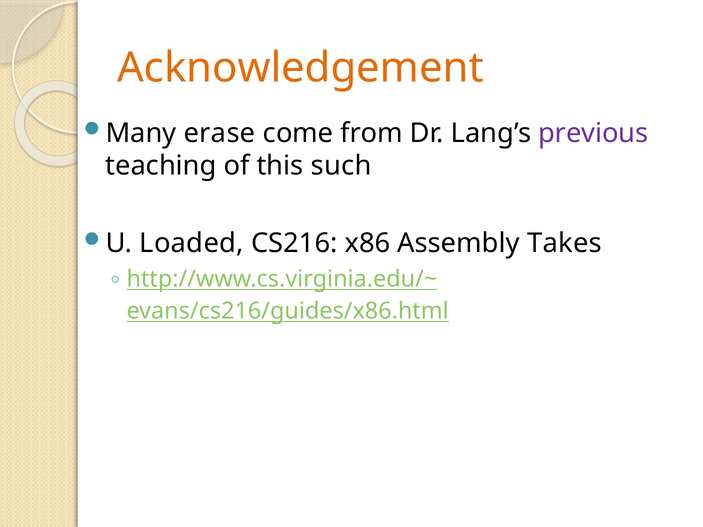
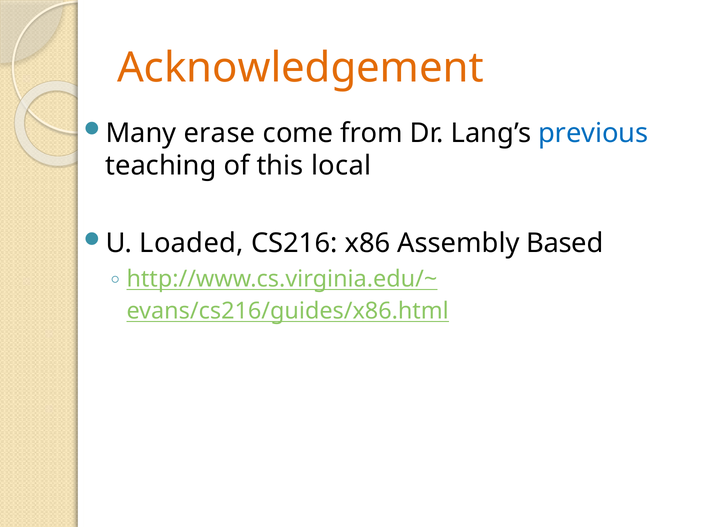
previous colour: purple -> blue (593, 133)
such: such -> local (341, 166)
Takes: Takes -> Based (565, 243)
